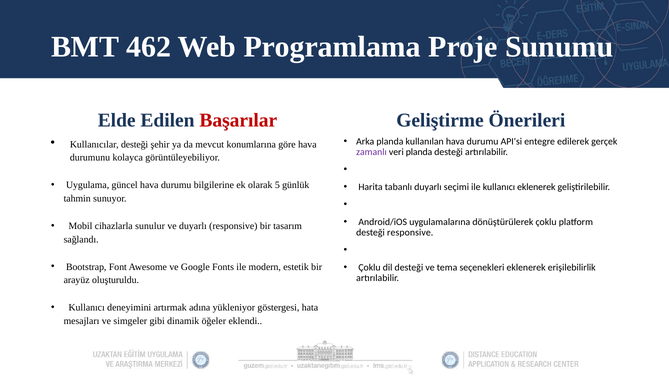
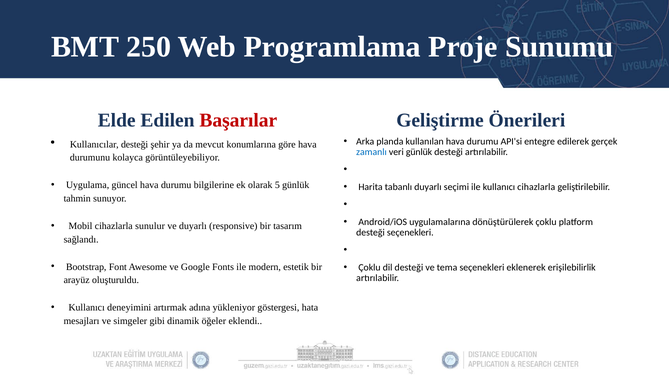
462: 462 -> 250 (149, 47)
zamanlı colour: purple -> blue (371, 152)
veri planda: planda -> günlük (419, 152)
kullanıcı eklenerek: eklenerek -> cihazlarla (536, 187)
desteği responsive: responsive -> seçenekleri (410, 233)
